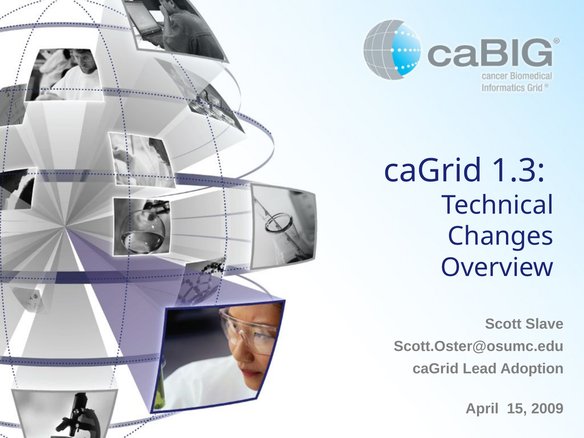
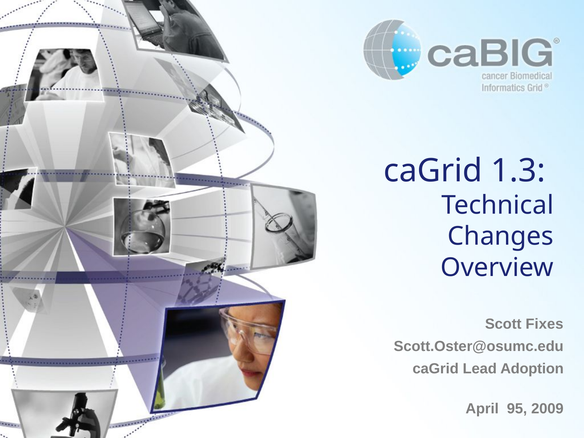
Slave: Slave -> Fixes (544, 324)
15: 15 -> 95 (517, 409)
